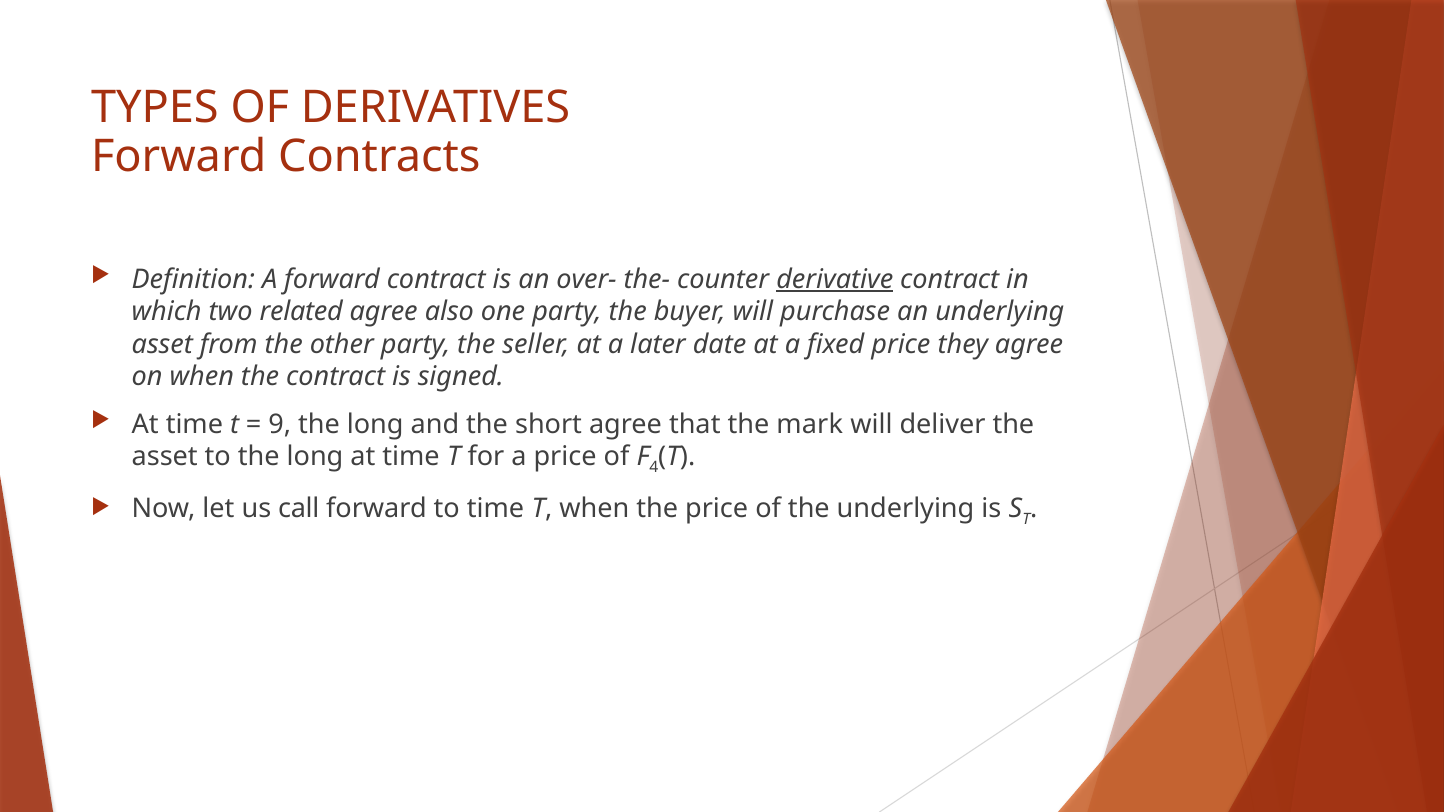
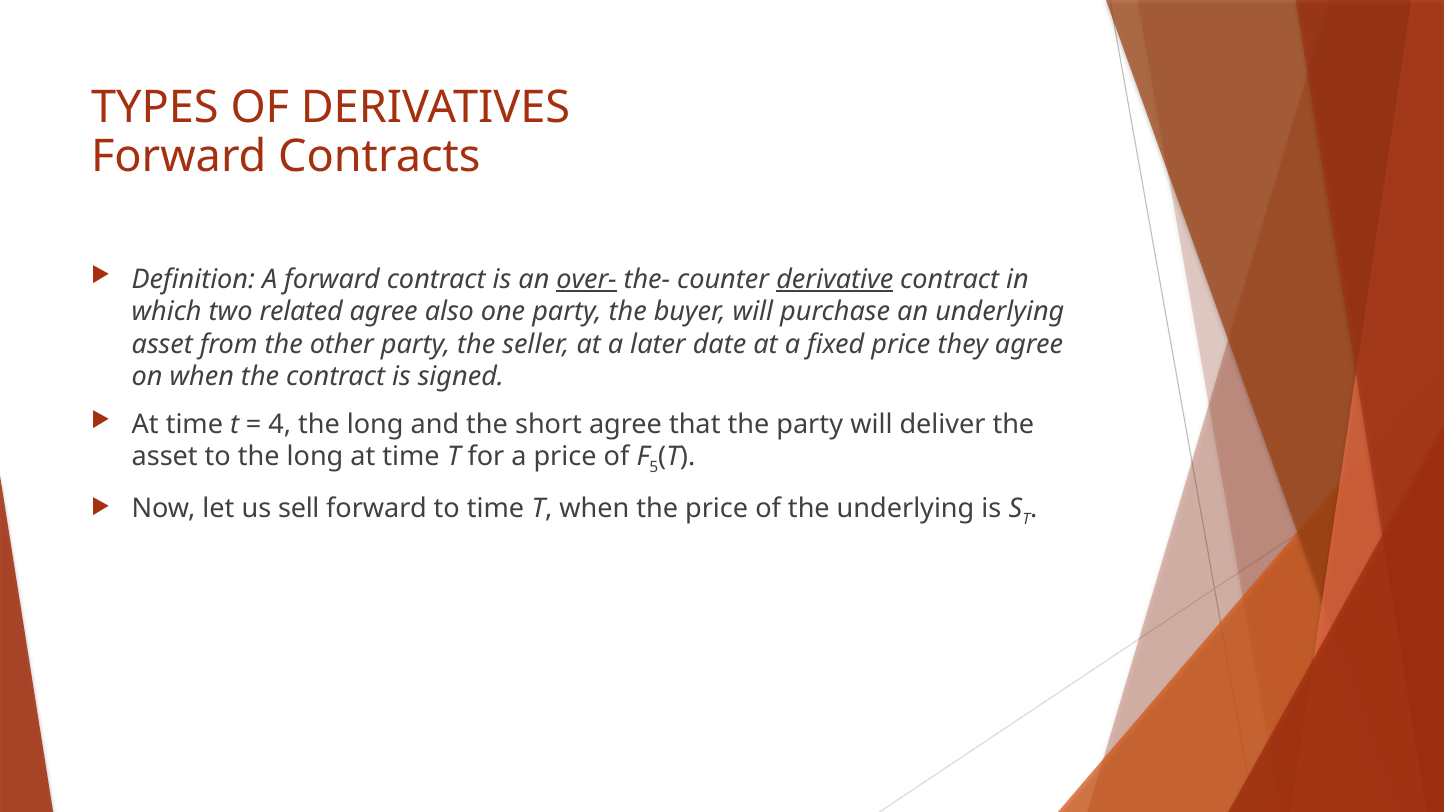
over- underline: none -> present (587, 279)
9: 9 -> 4 (280, 424)
the mark: mark -> party (810, 424)
4: 4 -> 5 (654, 468)
call: call -> sell (299, 509)
